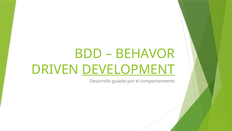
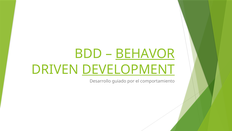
BEHAVOR underline: none -> present (145, 54)
